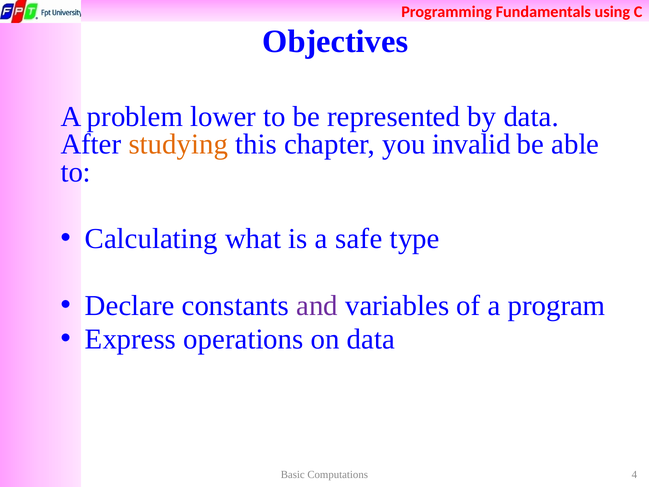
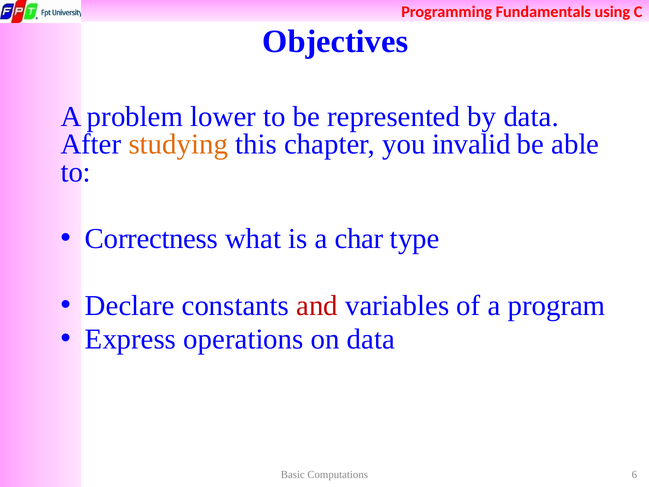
Calculating: Calculating -> Correctness (152, 239)
safe: safe -> char (359, 239)
and colour: purple -> red (317, 306)
4: 4 -> 6 (634, 475)
